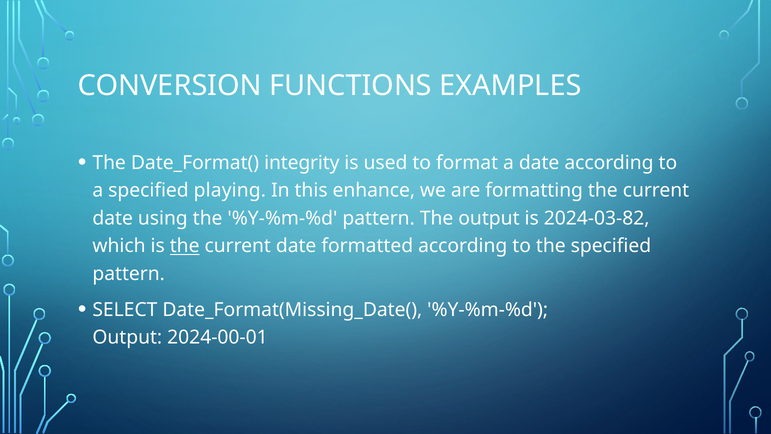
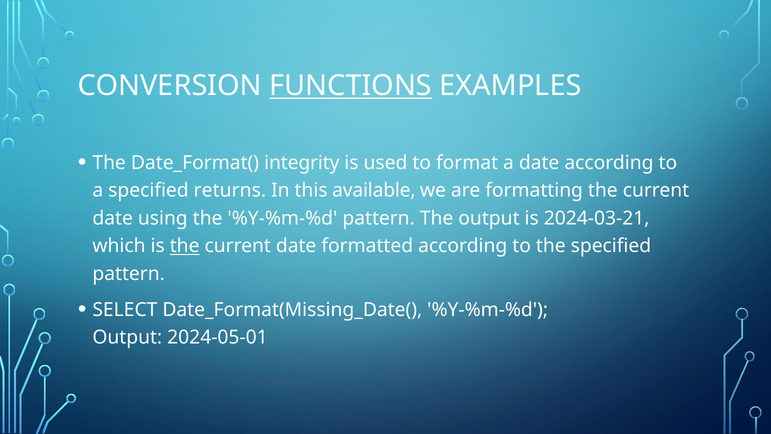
FUNCTIONS underline: none -> present (351, 86)
playing: playing -> returns (230, 190)
enhance: enhance -> available (374, 190)
2024-03-82: 2024-03-82 -> 2024-03-21 (597, 218)
2024-00-01: 2024-00-01 -> 2024-05-01 (217, 337)
